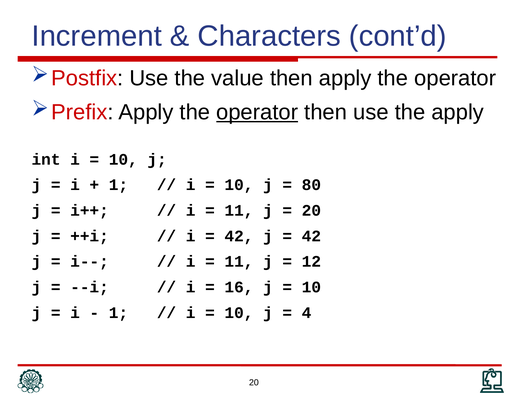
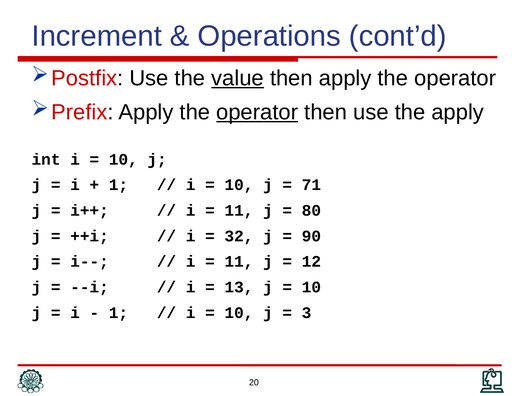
Characters: Characters -> Operations (269, 36)
value underline: none -> present (238, 78)
80: 80 -> 71 (311, 185)
20: 20 -> 80 (311, 211)
42: 42 -> 32 (239, 236)
42: 42 -> 90 (311, 236)
16: 16 -> 13 (239, 287)
4: 4 -> 3 (307, 313)
